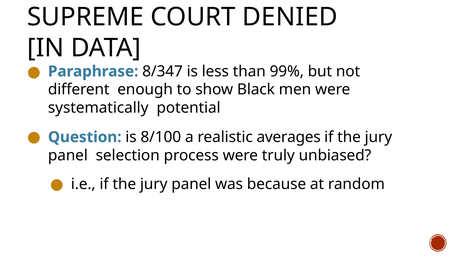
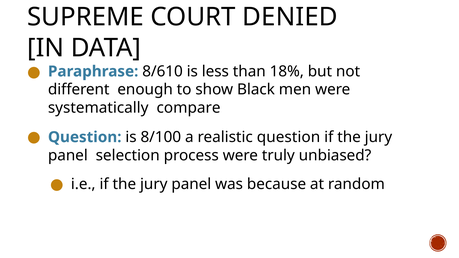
8/347: 8/347 -> 8/610 (163, 71)
99%: 99% -> 18% (287, 71)
potential: potential -> compare (189, 108)
realistic averages: averages -> question (289, 137)
